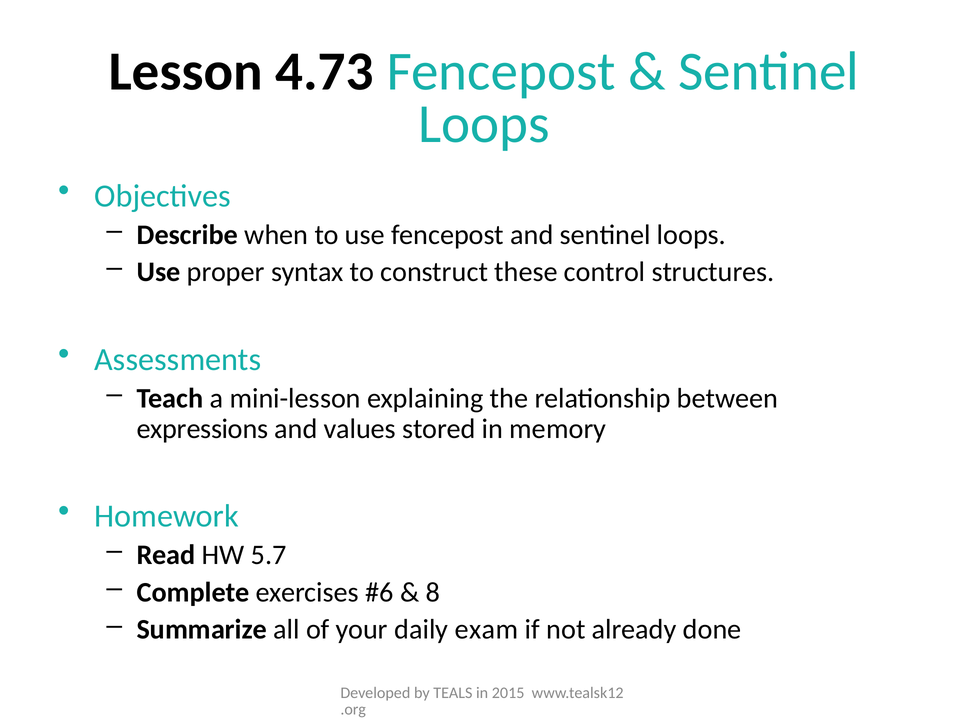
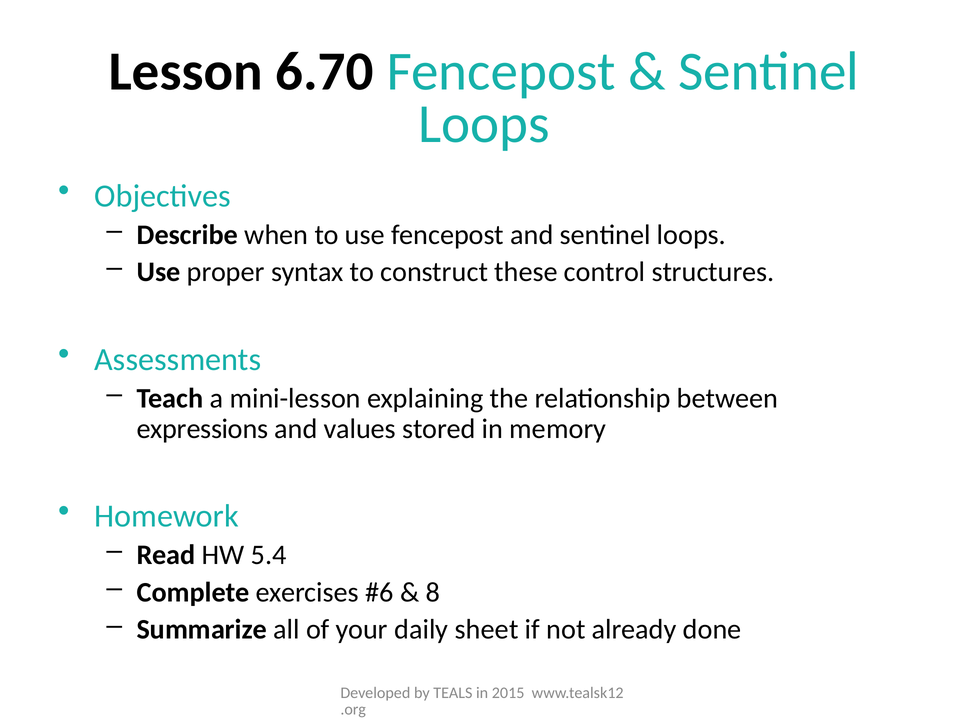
4.73: 4.73 -> 6.70 (324, 71)
5.7: 5.7 -> 5.4 (269, 555)
exam: exam -> sheet (487, 630)
